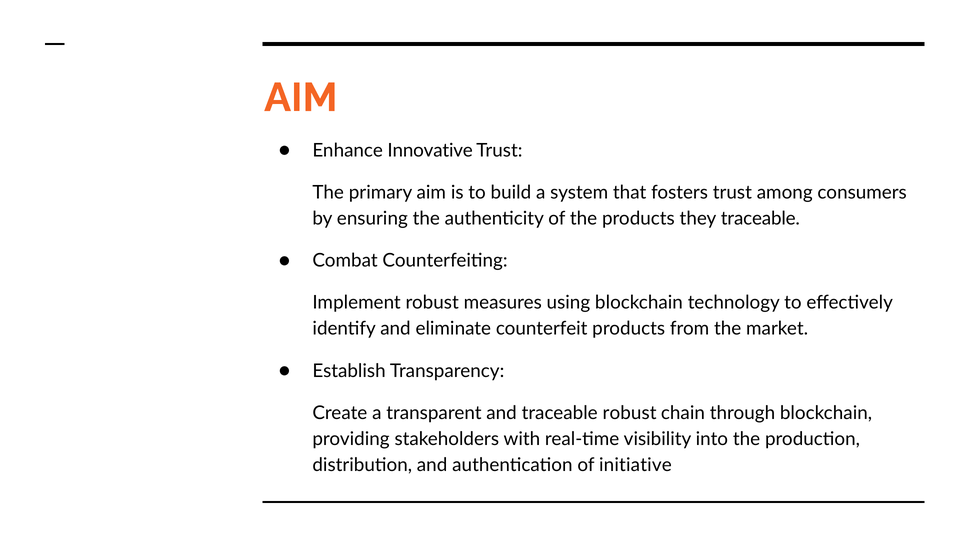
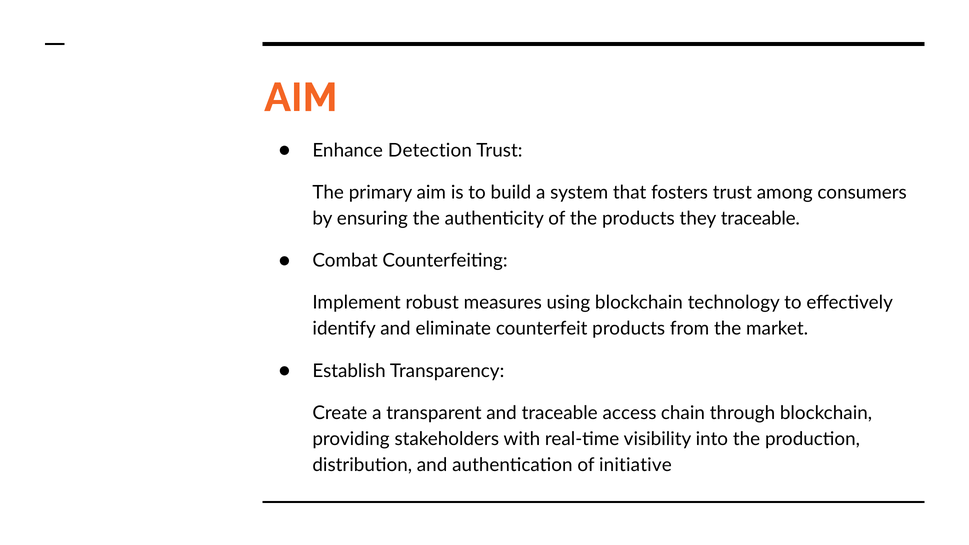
Innovative: Innovative -> Detection (430, 150)
traceable robust: robust -> access (630, 413)
